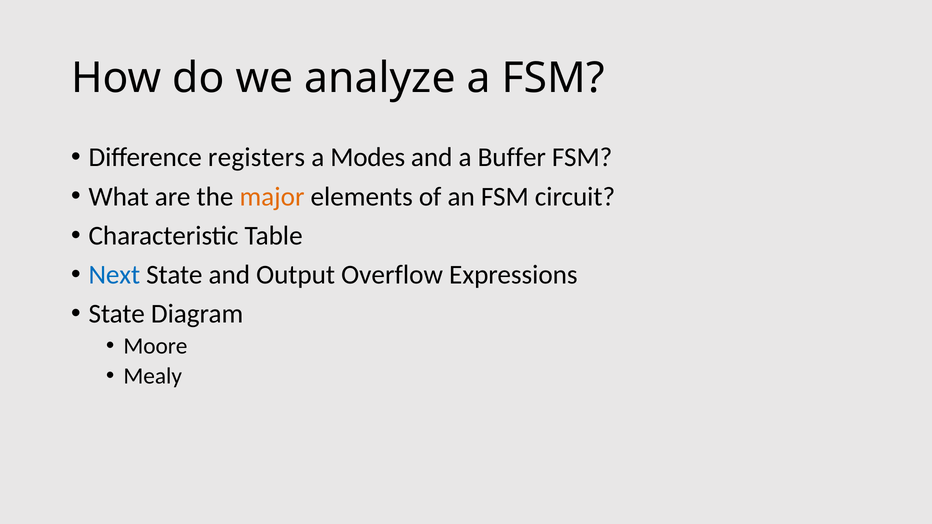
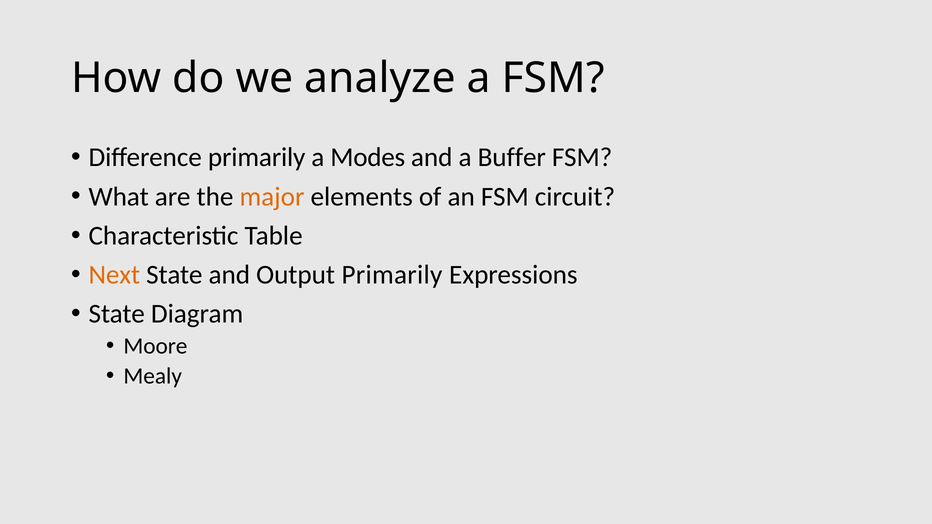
Difference registers: registers -> primarily (257, 158)
Next colour: blue -> orange (114, 275)
Output Overflow: Overflow -> Primarily (392, 275)
